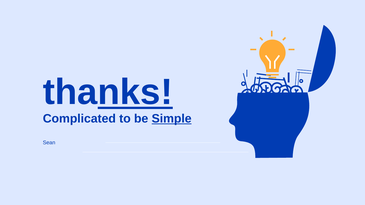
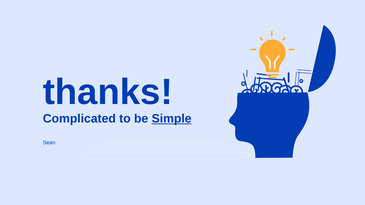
nks underline: present -> none (135, 92)
